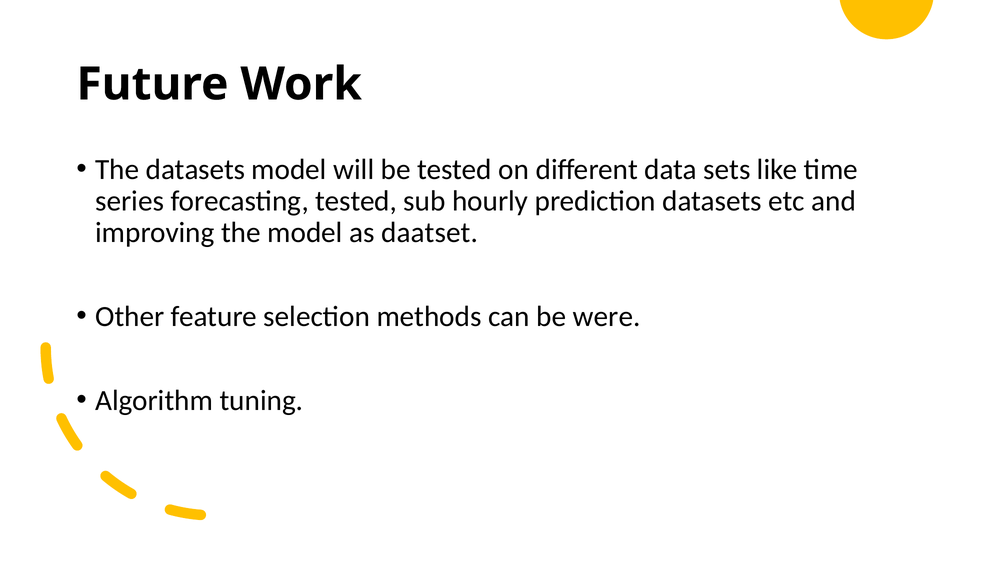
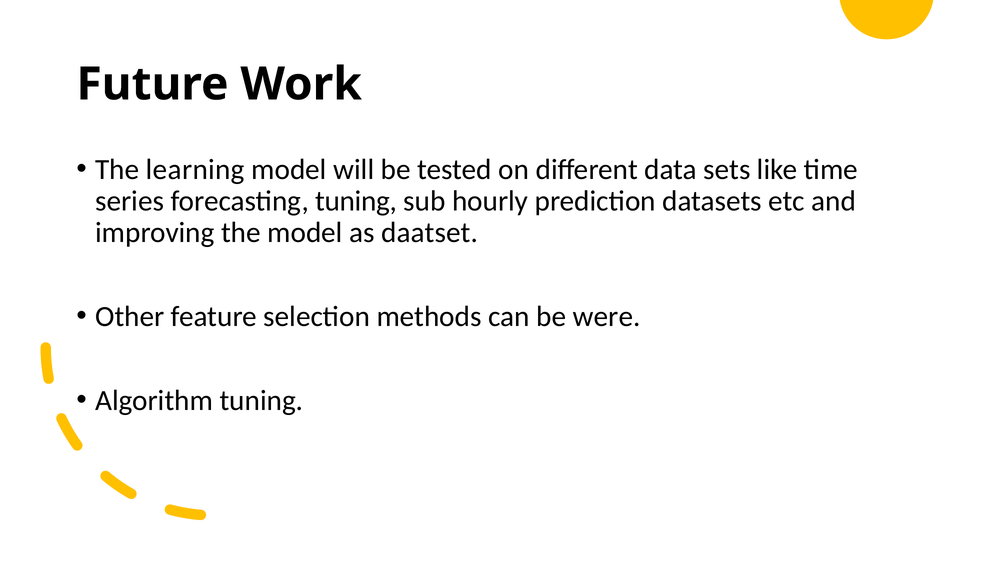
The datasets: datasets -> learning (195, 170)
forecasting tested: tested -> tuning (356, 201)
